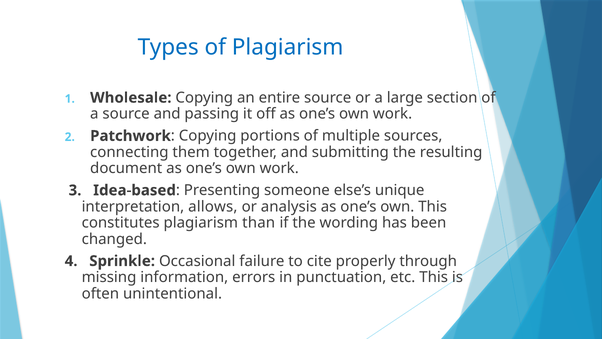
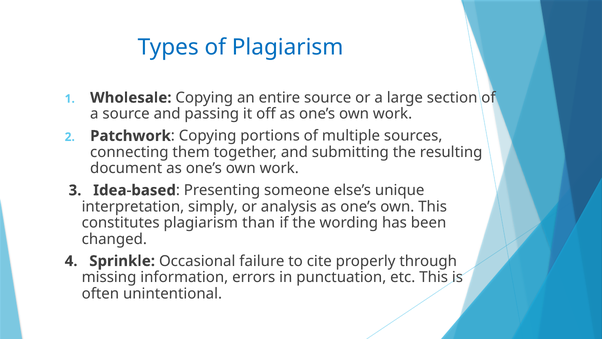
allows: allows -> simply (213, 206)
